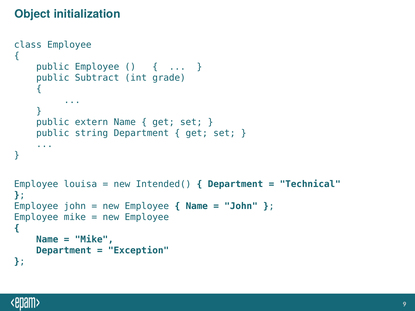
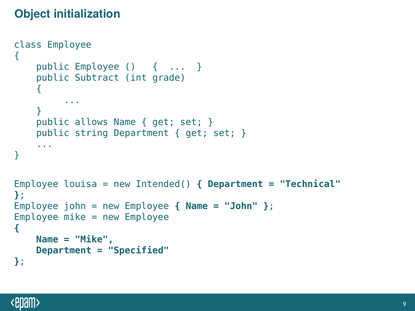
extern: extern -> allows (92, 122)
Exception: Exception -> Specified (139, 251)
